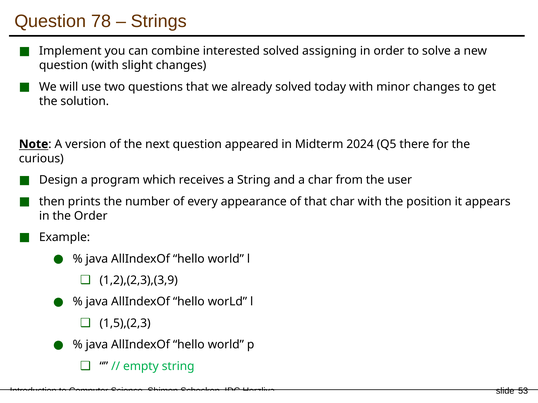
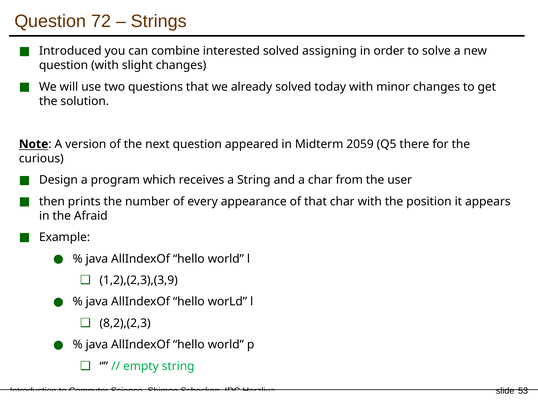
78: 78 -> 72 (101, 21)
Implement: Implement -> Introduced (70, 51)
2024: 2024 -> 2059 (360, 144)
the Order: Order -> Afraid (91, 216)
1,5),(2,3: 1,5),(2,3 -> 8,2),(2,3 (125, 324)
